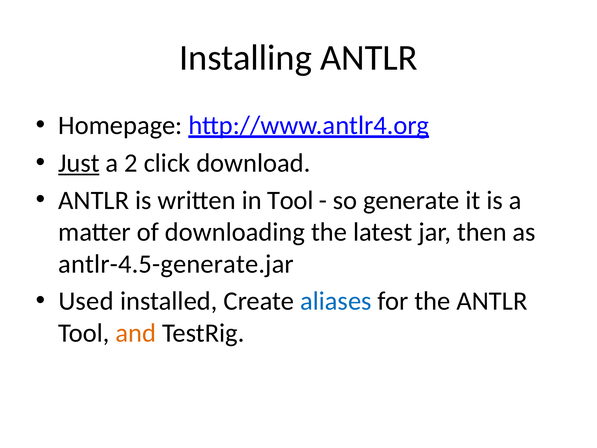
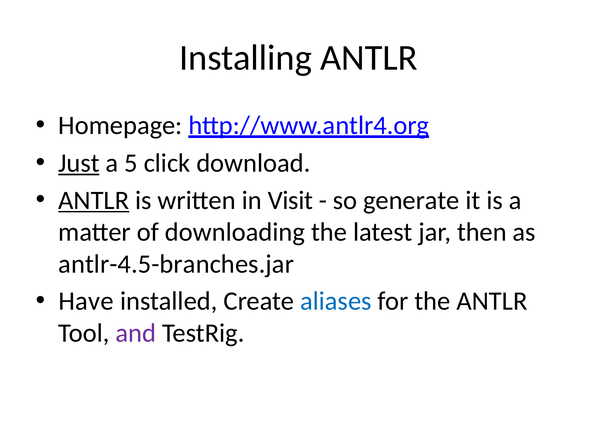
2: 2 -> 5 (131, 163)
ANTLR underline: none -> present (94, 200)
in Tool: Tool -> Visit (290, 200)
antlr-4.5-generate.jar: antlr-4.5-generate.jar -> antlr-4.5-branches.jar (176, 264)
Used: Used -> Have (86, 301)
and colour: orange -> purple (136, 333)
